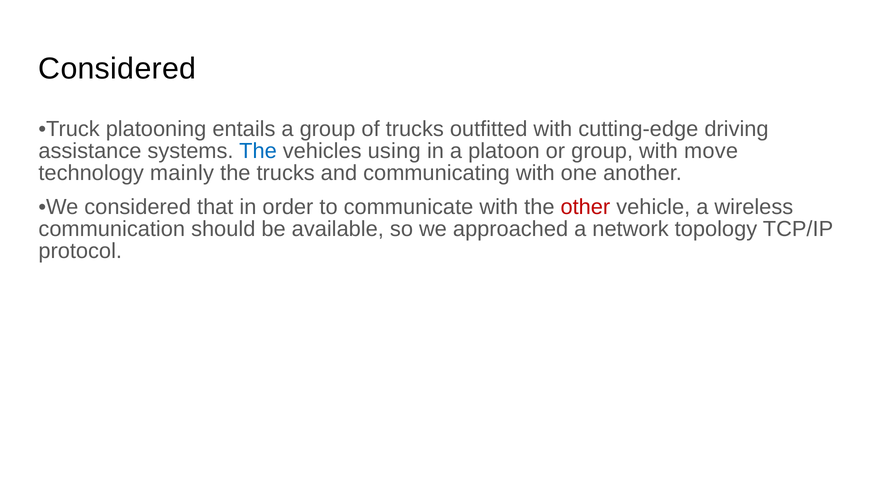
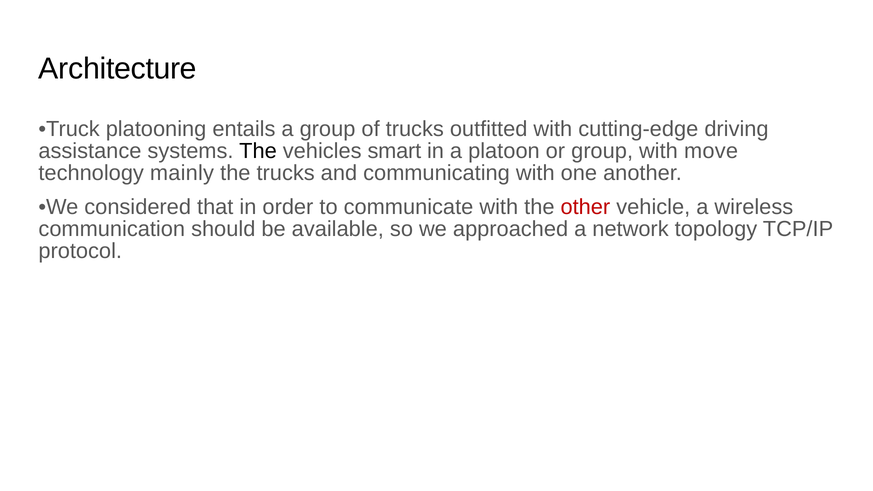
Considered: Considered -> Architecture (118, 69)
The colour: blue -> black (258, 151)
using: using -> smart (394, 151)
